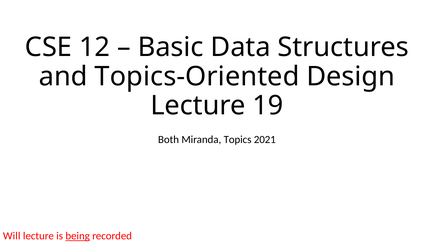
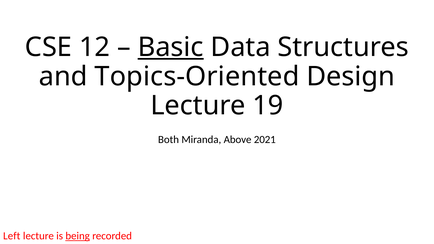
Basic underline: none -> present (171, 47)
Topics: Topics -> Above (238, 140)
Will: Will -> Left (12, 236)
